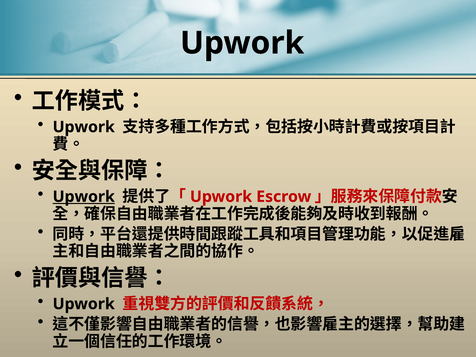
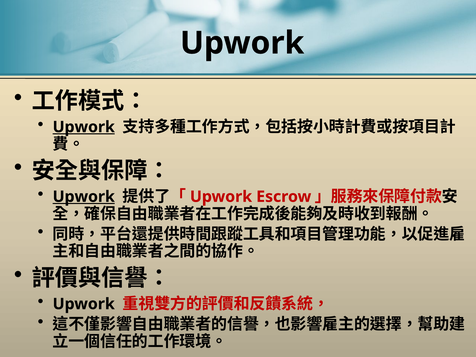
Upwork underline: none -> present (84, 127)
